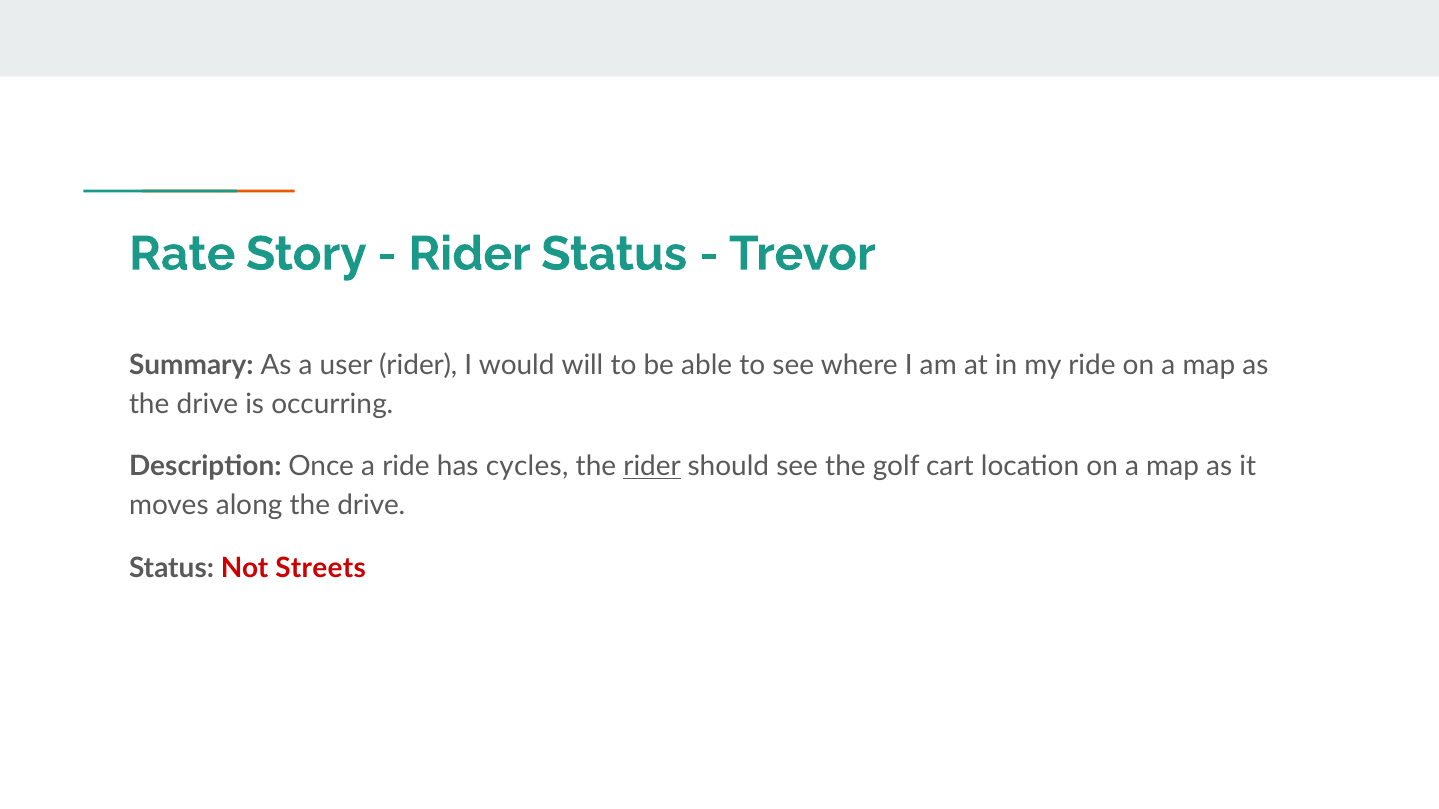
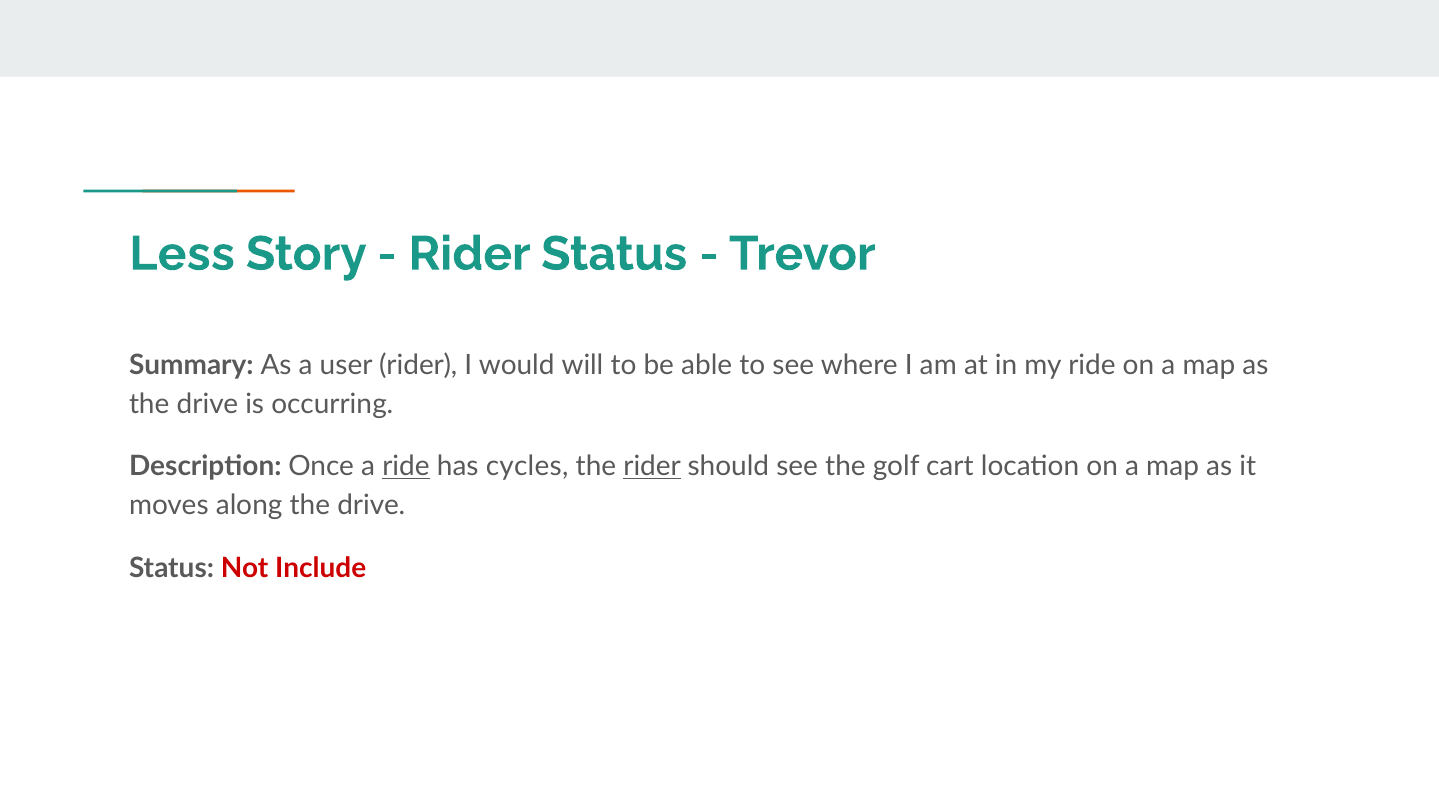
Rate: Rate -> Less (182, 254)
ride underline: none -> present (406, 467)
Streets: Streets -> Include (321, 568)
